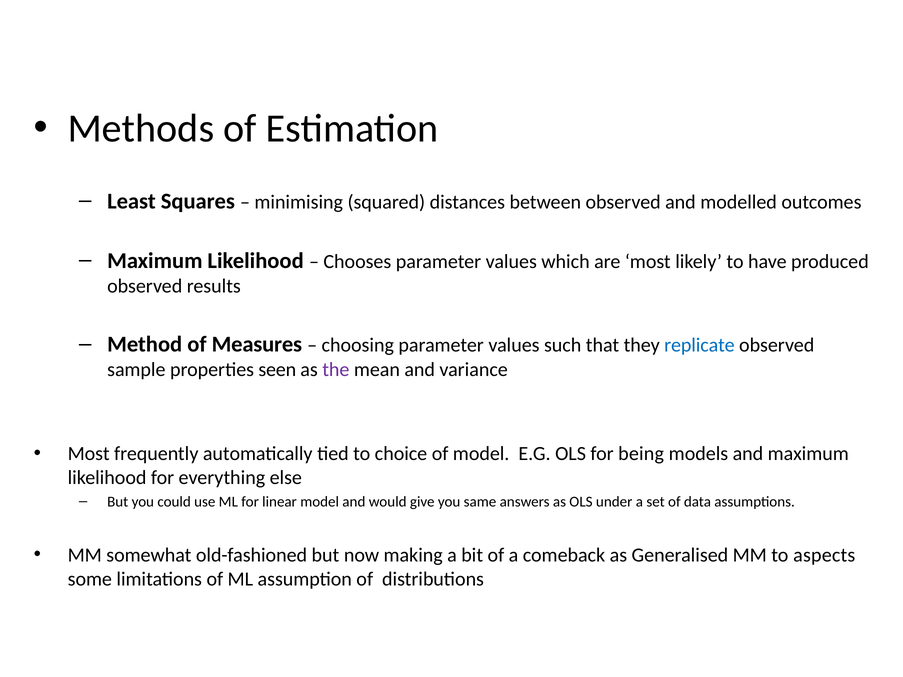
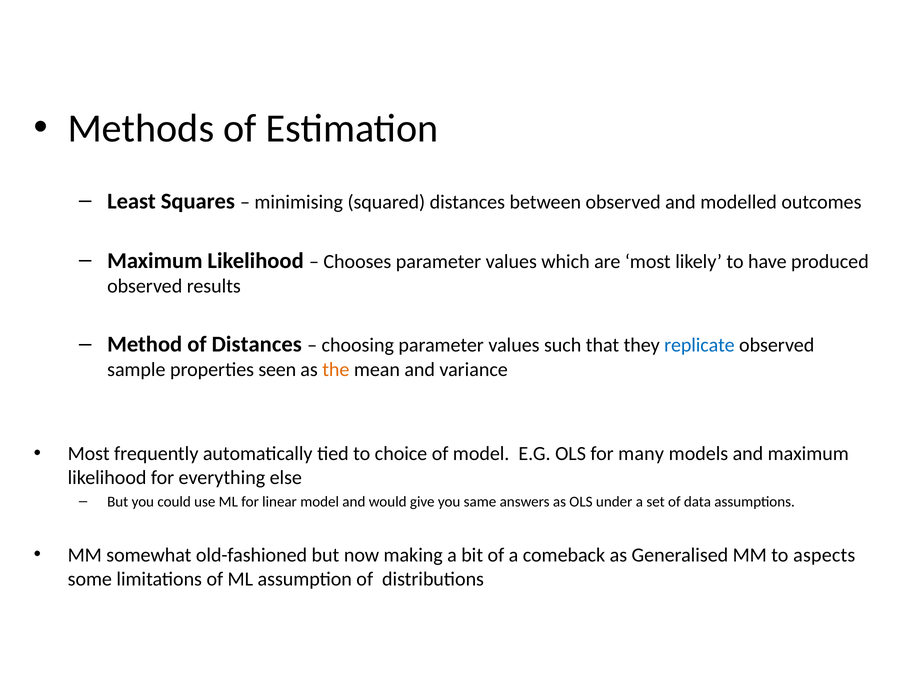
of Measures: Measures -> Distances (257, 344)
the colour: purple -> orange (336, 370)
being: being -> many (641, 454)
